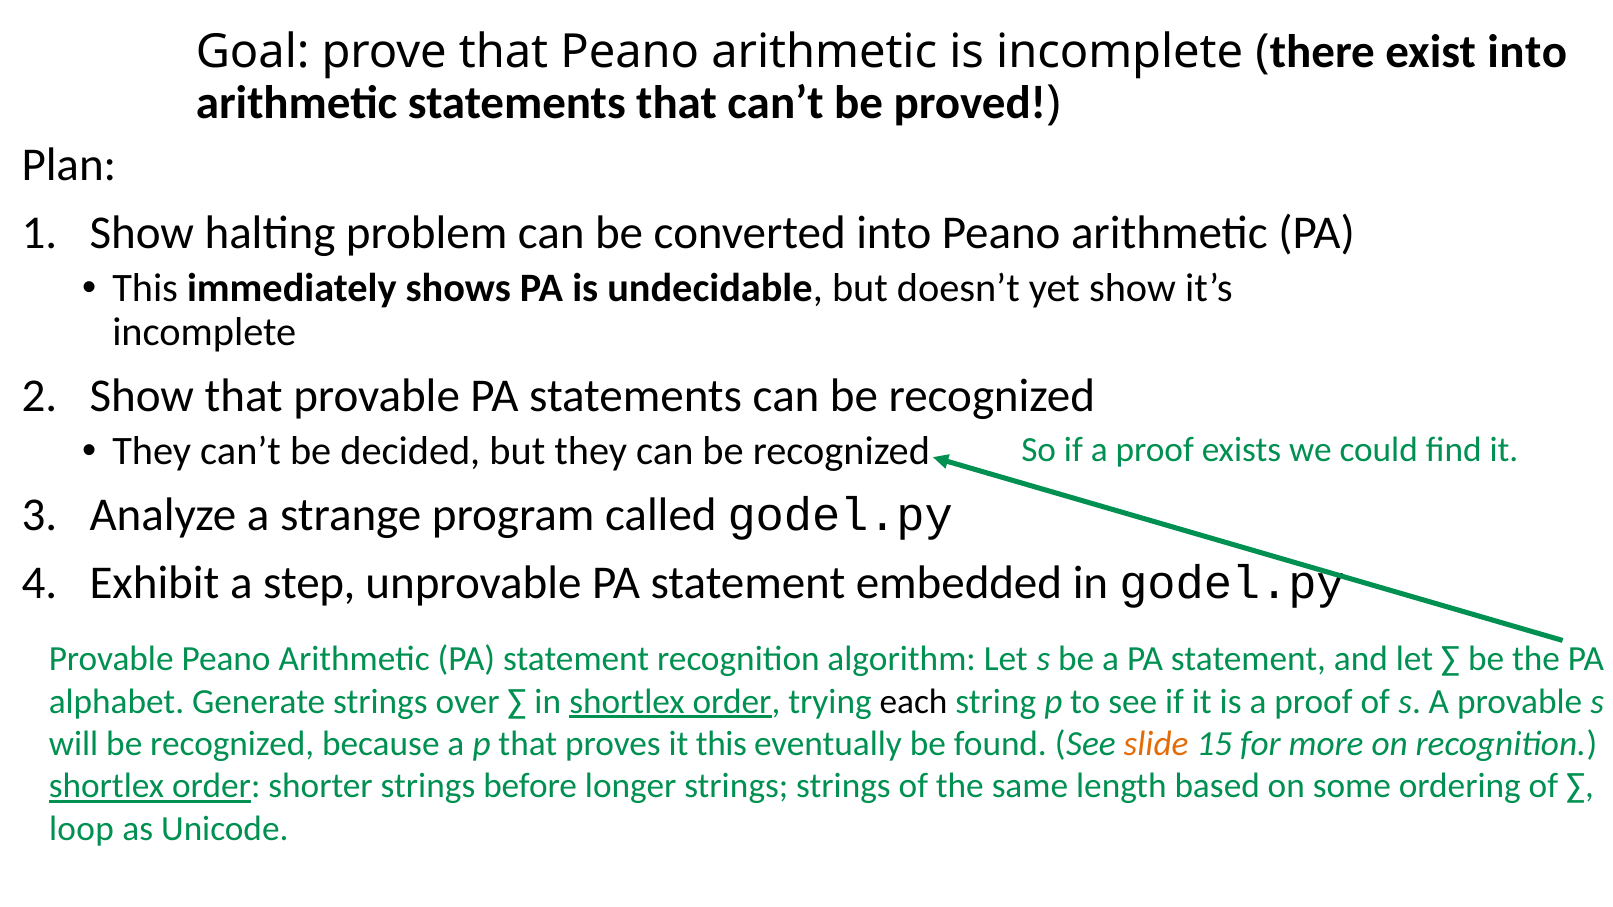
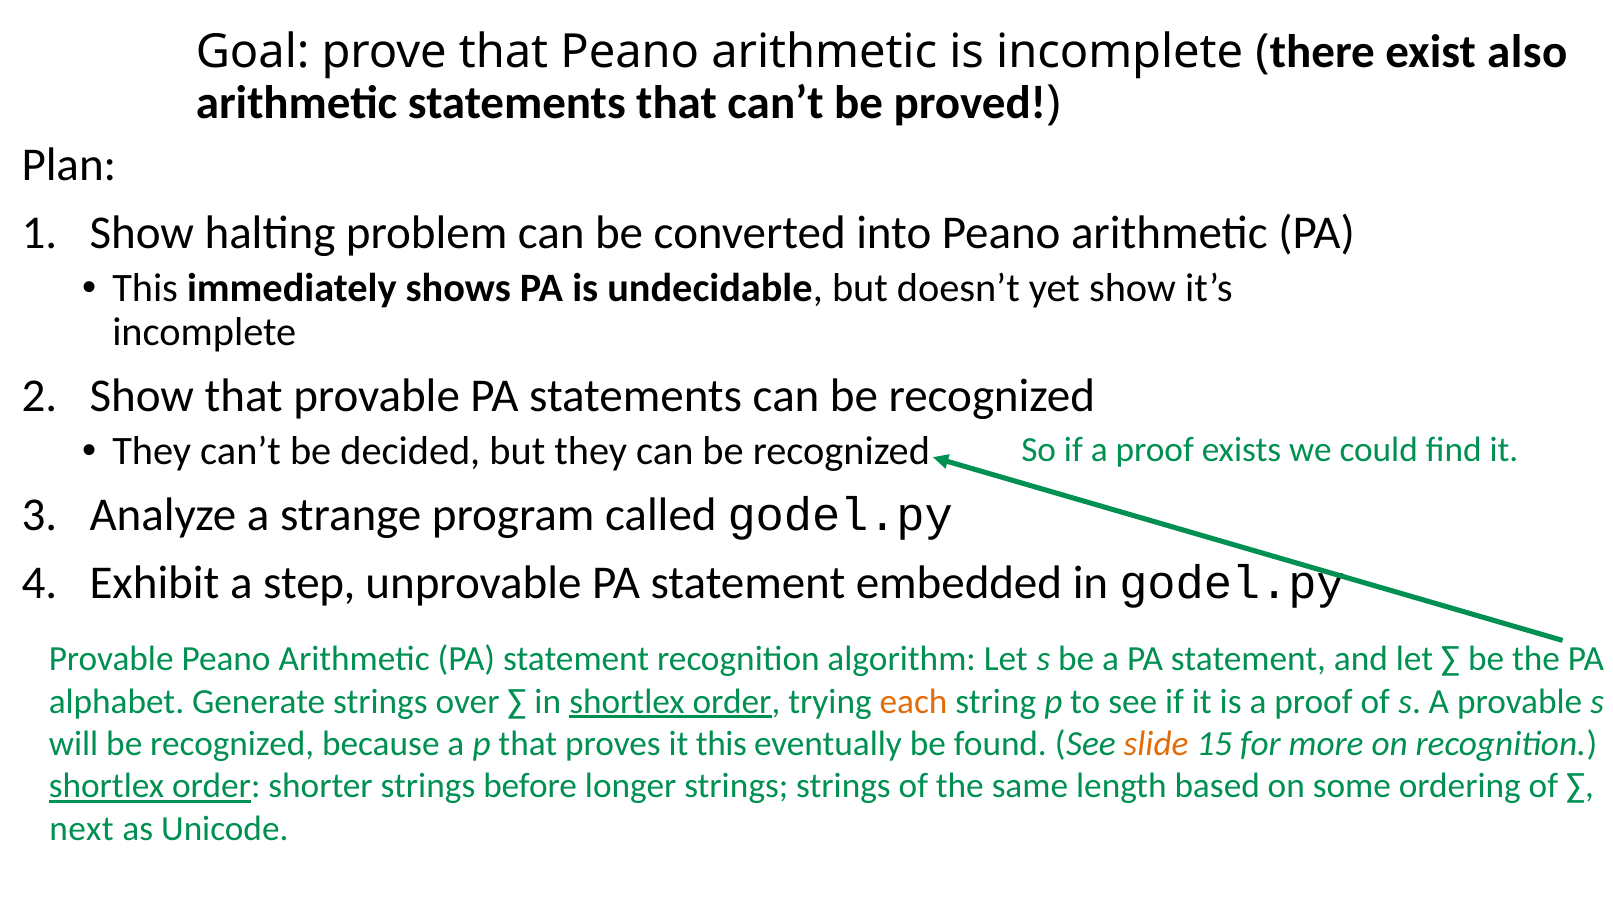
exist into: into -> also (1527, 52)
each colour: black -> orange (914, 702)
loop: loop -> next (81, 829)
